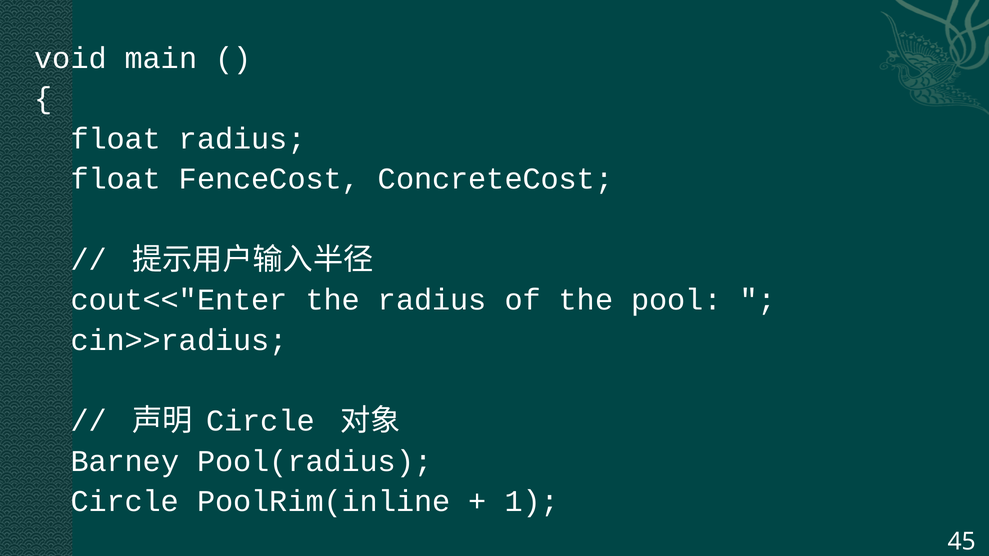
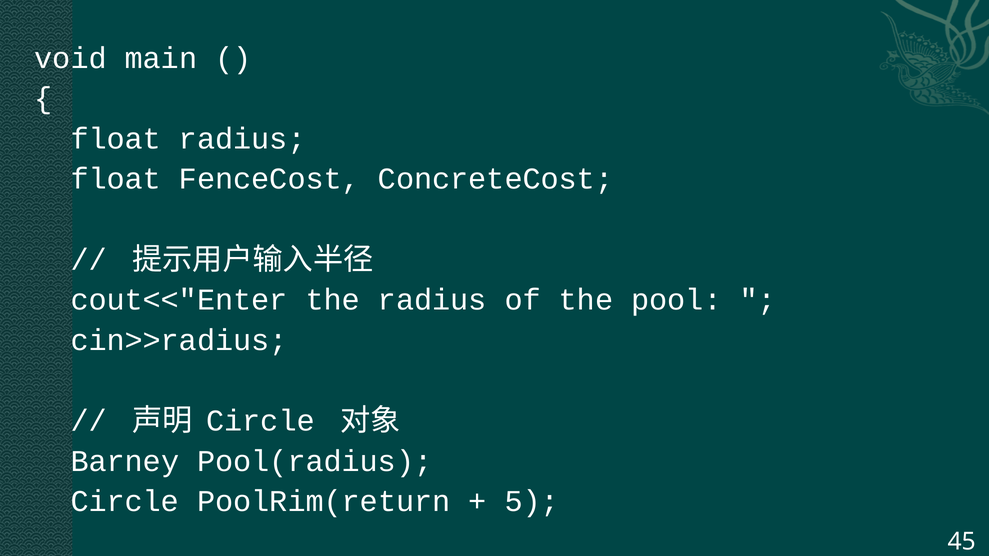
PoolRim(inline: PoolRim(inline -> PoolRim(return (324, 502)
1: 1 -> 5 (532, 502)
